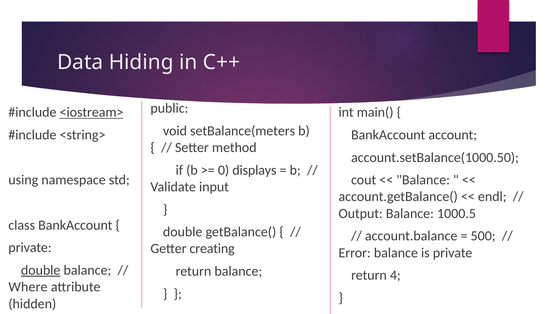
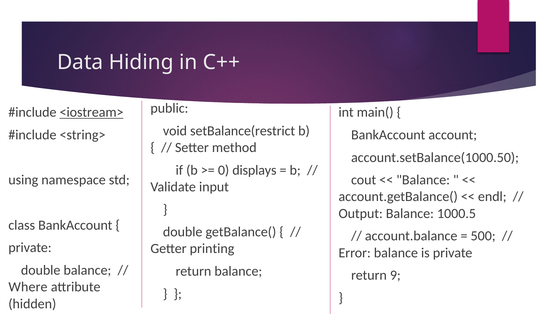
setBalance(meters: setBalance(meters -> setBalance(restrict (243, 131)
creating: creating -> printing (212, 249)
double underline: present -> none (41, 270)
4: 4 -> 9 (395, 275)
